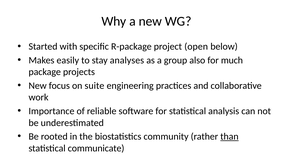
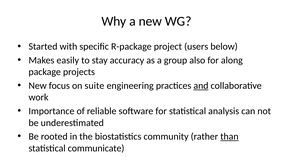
open: open -> users (196, 46)
analyses: analyses -> accuracy (127, 60)
much: much -> along (232, 60)
and underline: none -> present (201, 86)
